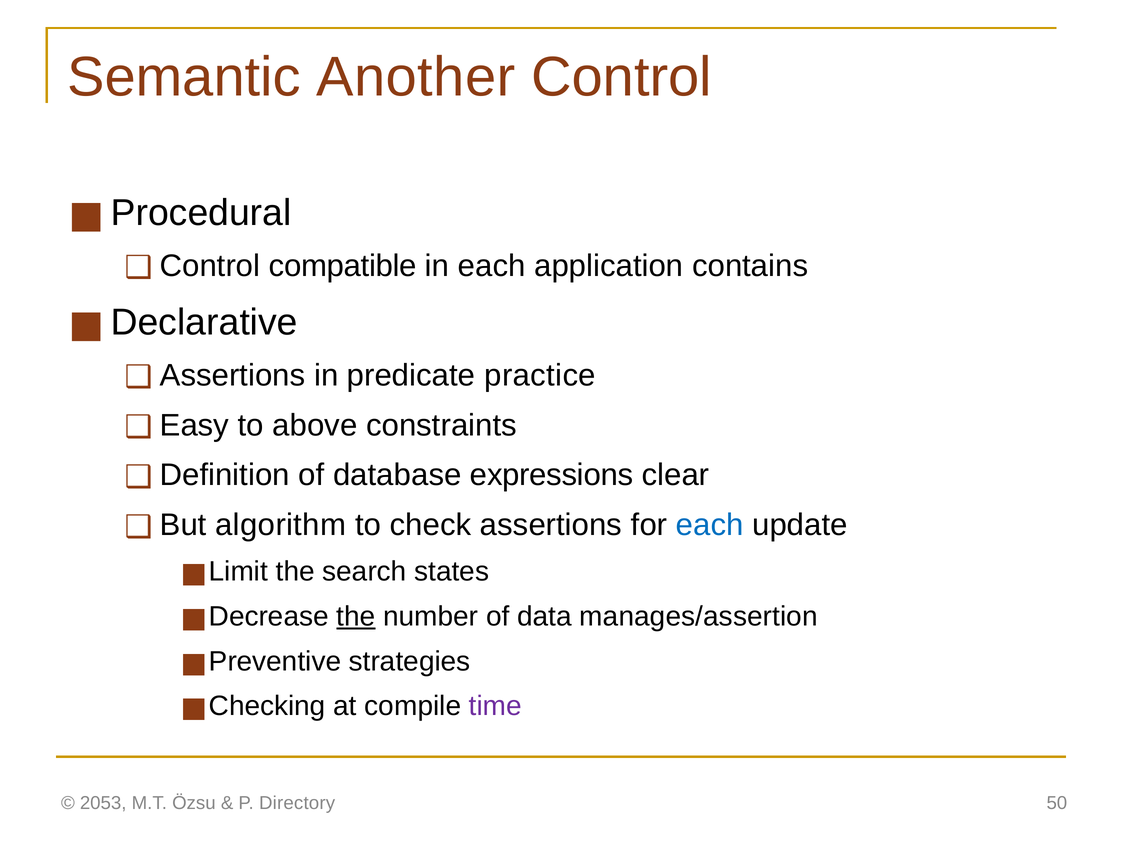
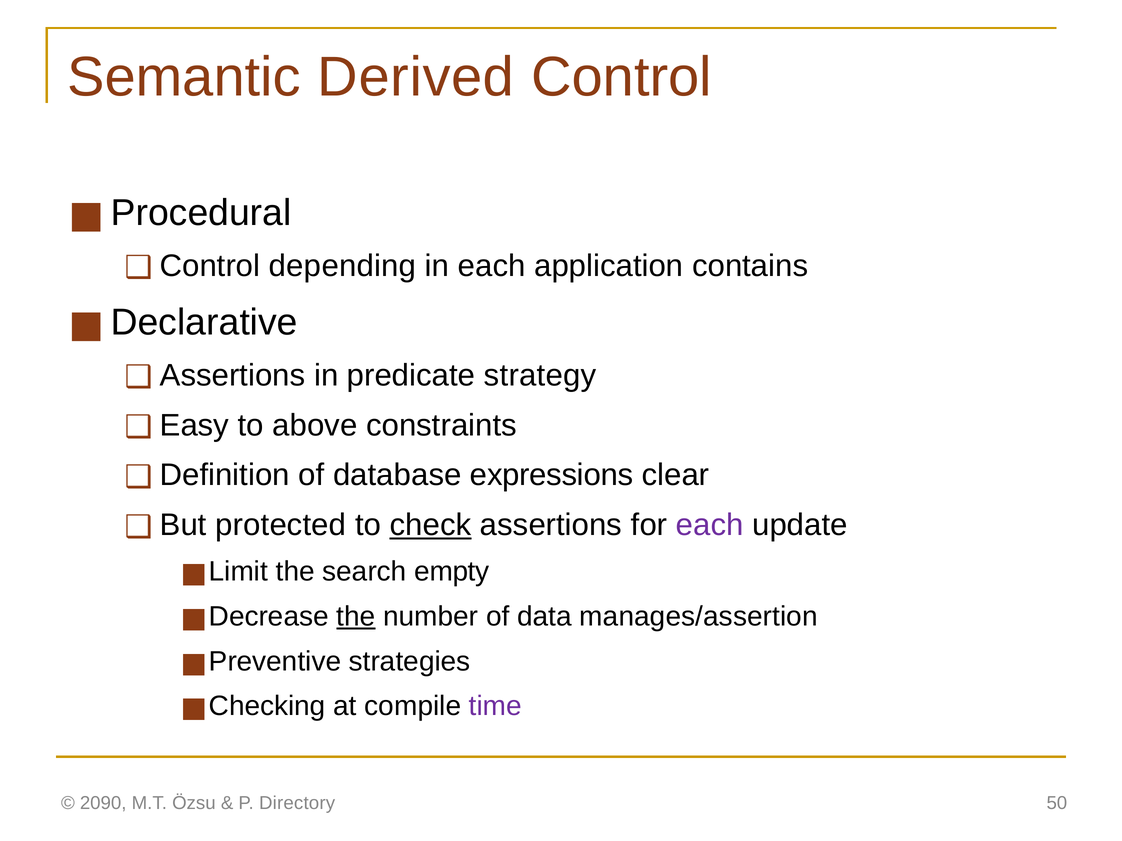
Another: Another -> Derived (416, 77)
compatible: compatible -> depending (343, 266)
practice: practice -> strategy (540, 376)
algorithm: algorithm -> protected (281, 525)
check underline: none -> present (430, 525)
each colour: blue -> purple (710, 525)
states: states -> empty (452, 572)
2053: 2053 -> 2090 (103, 804)
